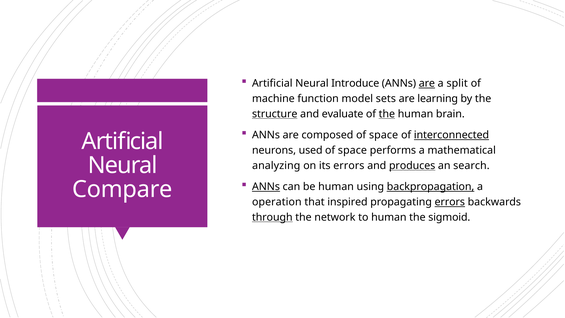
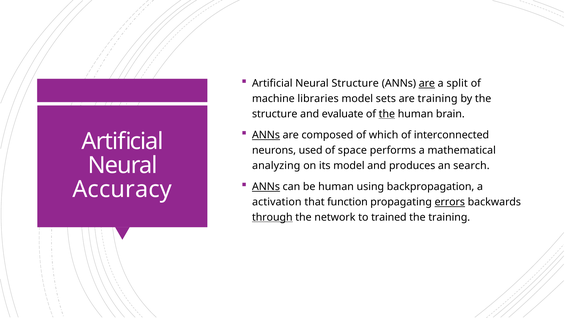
Neural Introduce: Introduce -> Structure (355, 83)
function: function -> libraries (318, 99)
are learning: learning -> training (438, 99)
structure underline: present -> none (275, 114)
ANNs underline: none -> present (266, 135)
composed of space: space -> which (384, 135)
interconnected underline: present -> none (451, 135)
its errors: errors -> model (349, 166)
produces underline: present -> none (412, 166)
backpropagation underline: present -> none (431, 187)
Compare: Compare -> Accuracy (122, 189)
operation: operation -> activation (277, 202)
inspired: inspired -> function (347, 202)
to human: human -> trained (389, 217)
the sigmoid: sigmoid -> training (449, 217)
